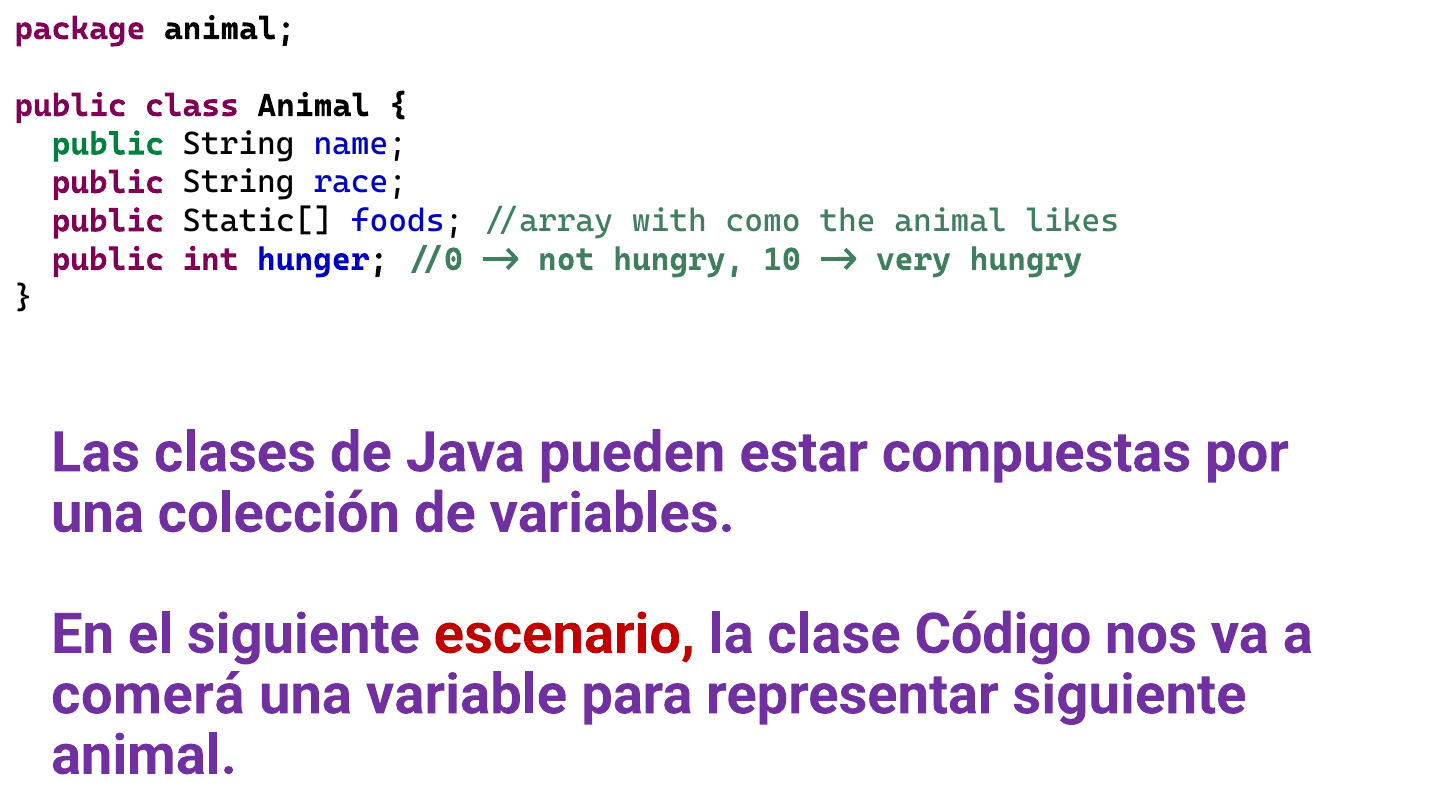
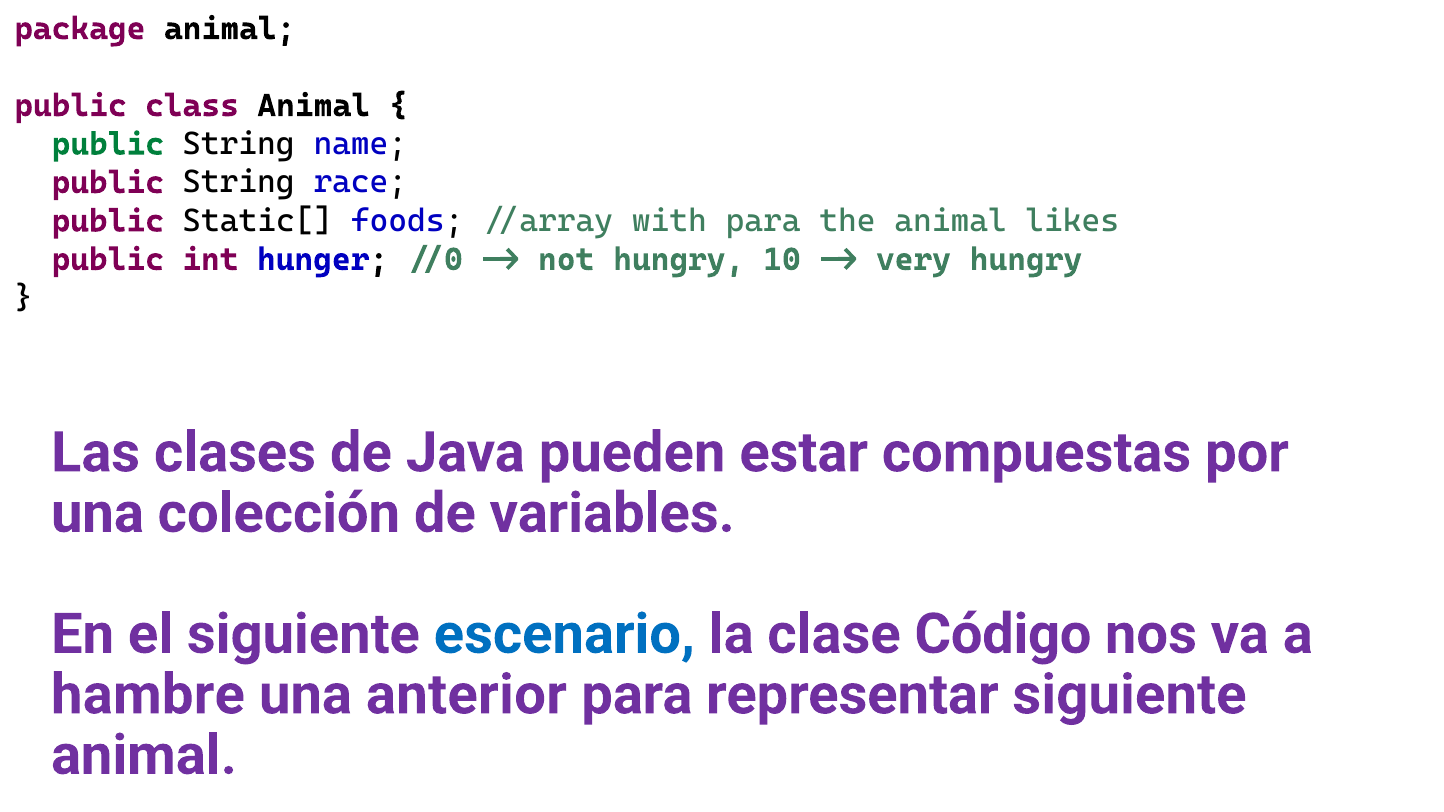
with como: como -> para (763, 221)
escenario colour: red -> blue (564, 635)
comerá: comerá -> hambre (148, 695)
variable: variable -> anterior (466, 695)
